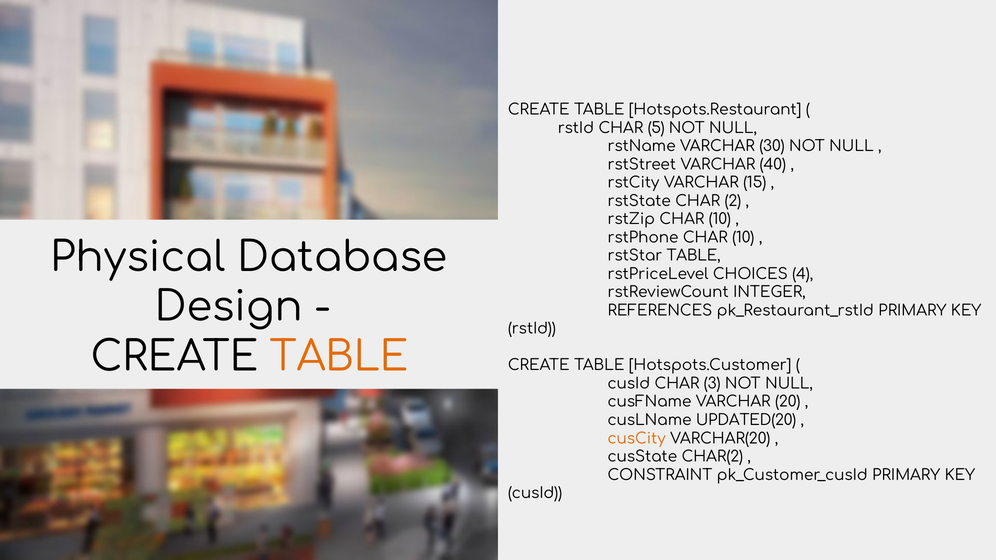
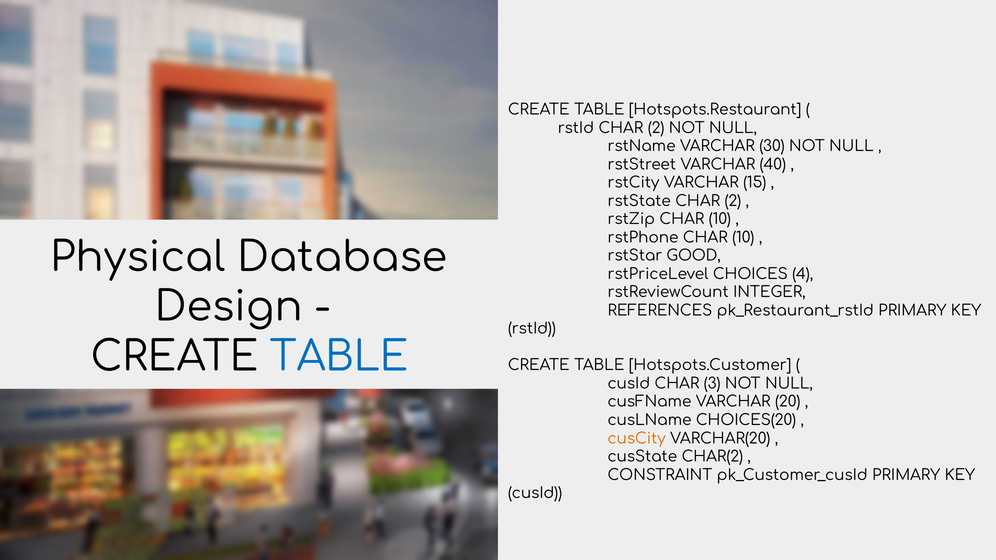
rstId CHAR 5: 5 -> 2 (656, 128)
rstStar TABLE: TABLE -> GOOD (694, 256)
TABLE colour: orange -> blue (339, 357)
UPDATED(20: UPDATED(20 -> CHOICES(20 (746, 420)
